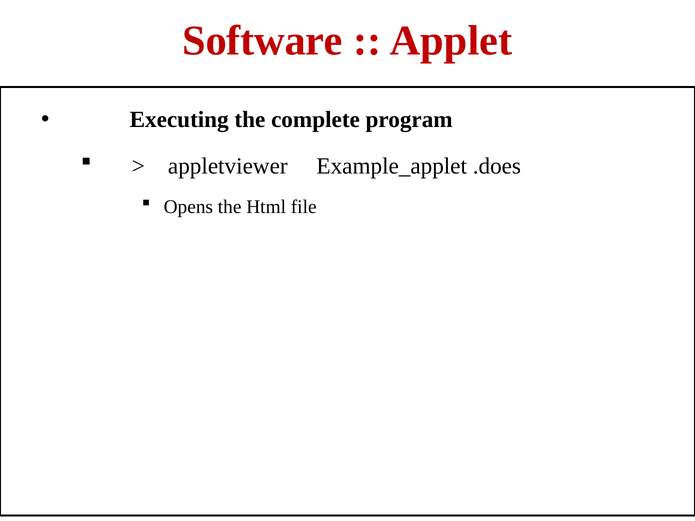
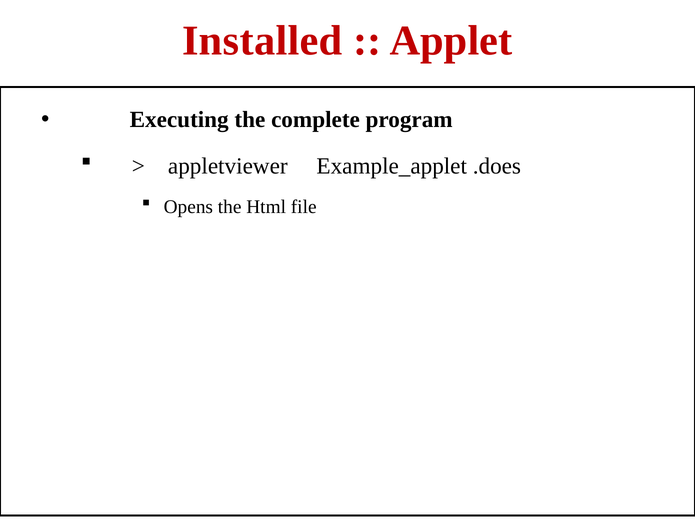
Software: Software -> Installed (262, 41)
